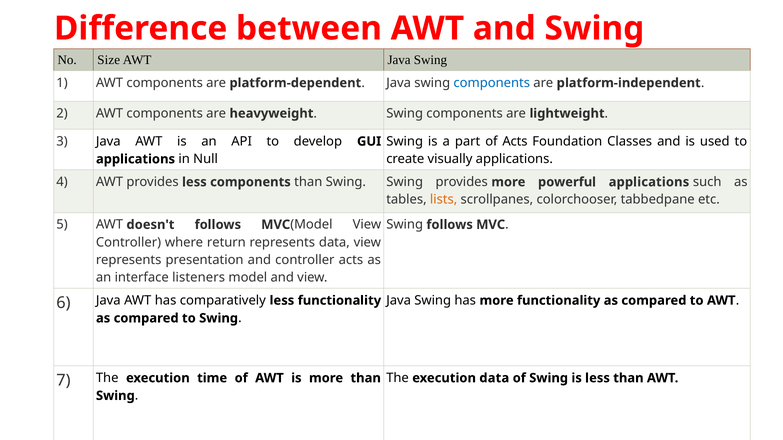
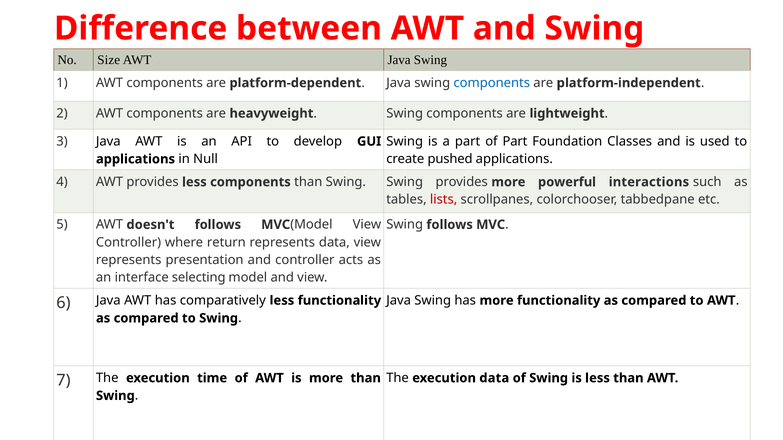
of Acts: Acts -> Part (515, 142)
visually: visually -> pushed (450, 159)
powerful applications: applications -> interactions (649, 182)
lists colour: orange -> red (444, 200)
listeners: listeners -> selecting (199, 278)
